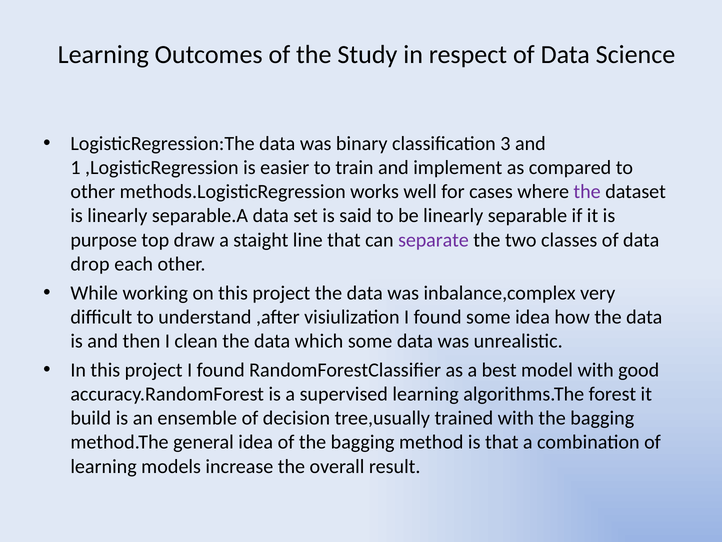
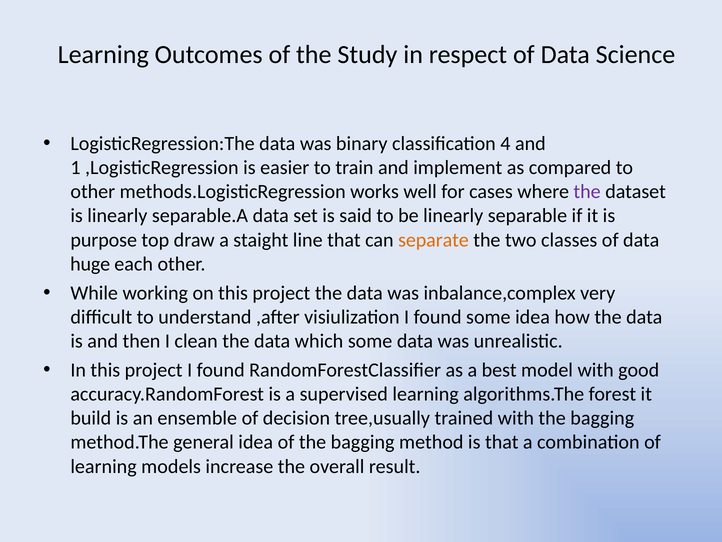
3: 3 -> 4 (505, 143)
separate colour: purple -> orange (433, 240)
drop: drop -> huge (90, 264)
